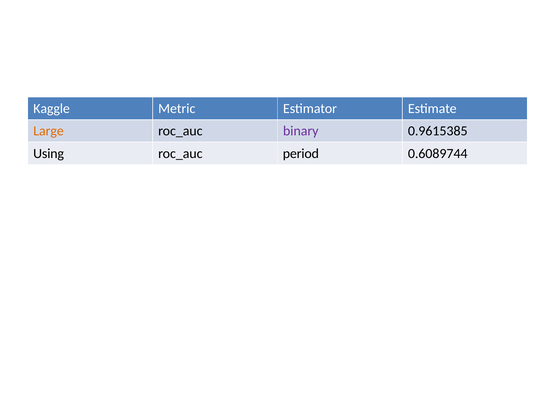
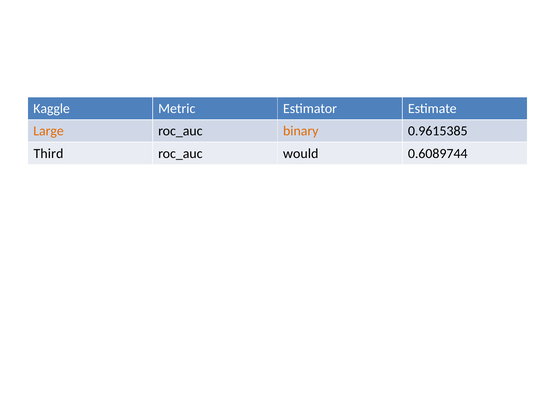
binary colour: purple -> orange (301, 131)
Using: Using -> Third (48, 154)
period: period -> would (301, 154)
